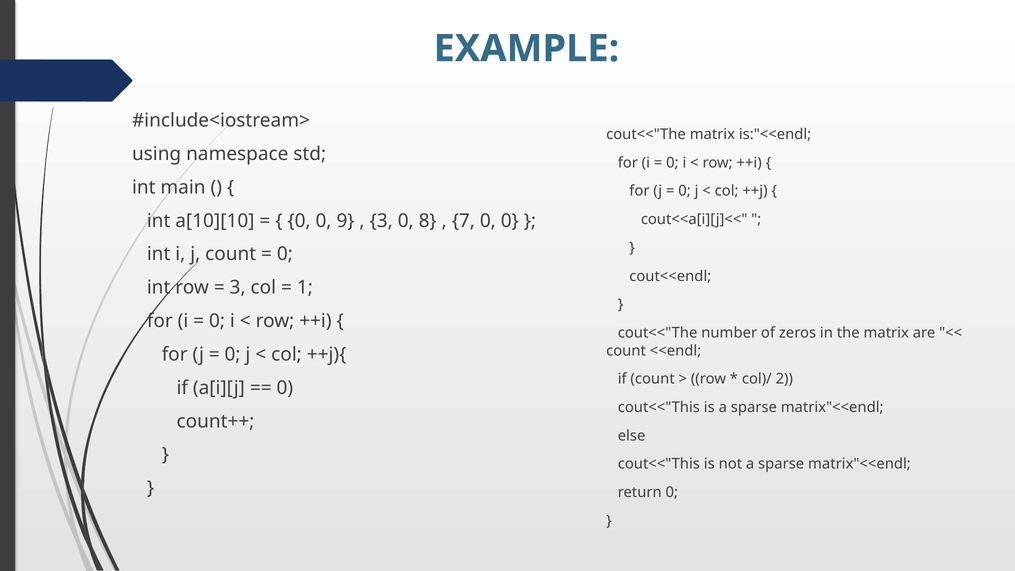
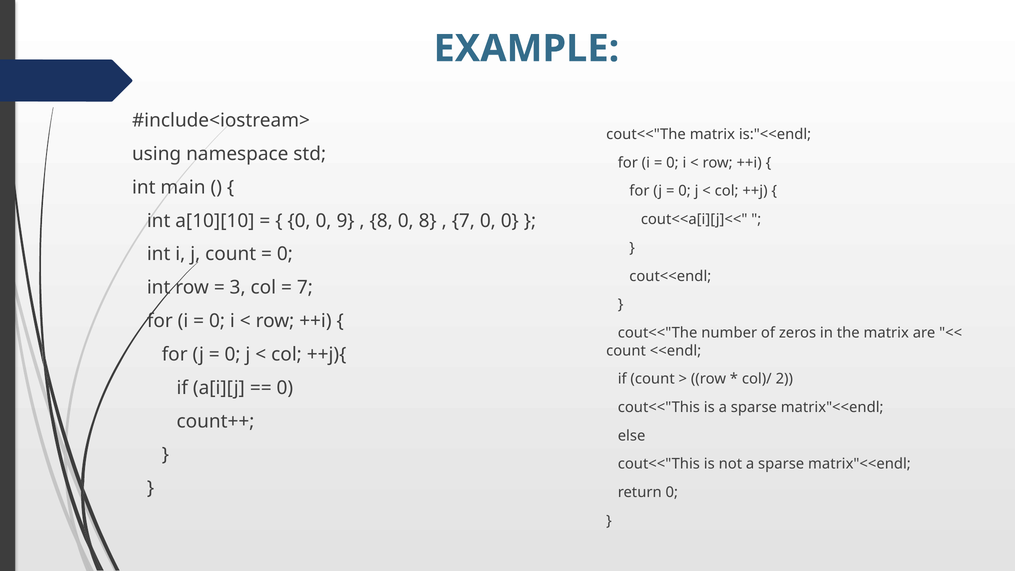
3: 3 -> 8 (381, 221)
1: 1 -> 7 (305, 288)
